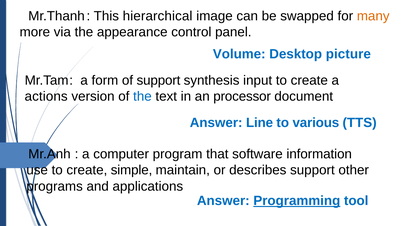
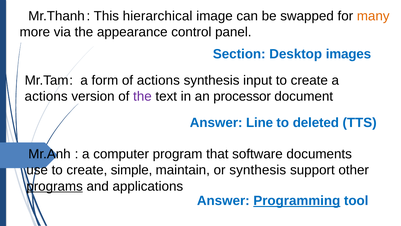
Volume: Volume -> Section (239, 54)
picture: picture -> images (348, 54)
of support: support -> actions (158, 80)
the colour: blue -> purple (142, 96)
various: various -> deleted (316, 123)
information: information -> documents (319, 154)
or describes: describes -> synthesis (258, 170)
programs underline: none -> present (55, 186)
